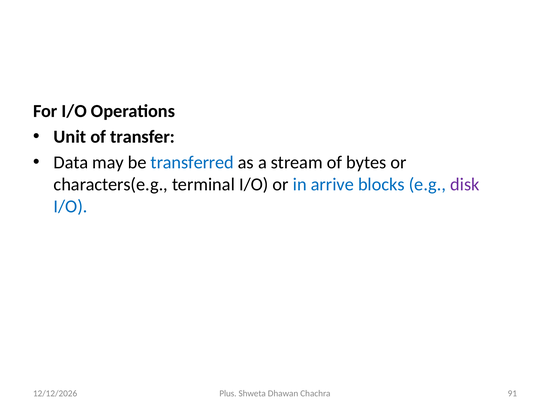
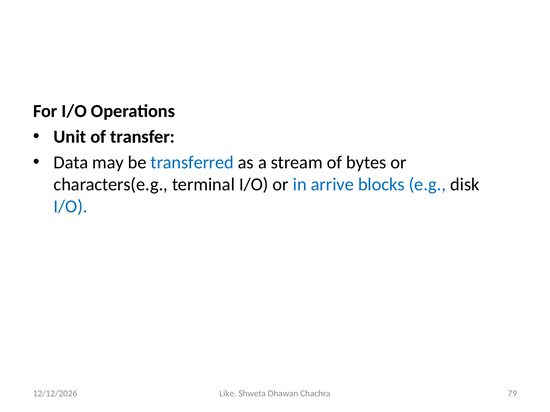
disk colour: purple -> black (465, 185)
Plus: Plus -> Like (228, 394)
91: 91 -> 79 (512, 394)
